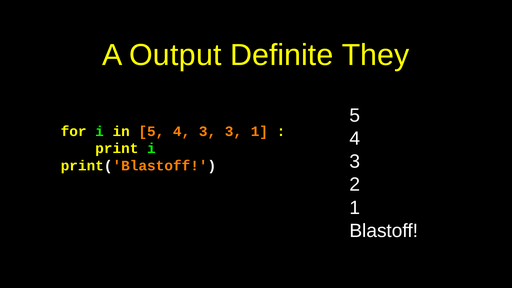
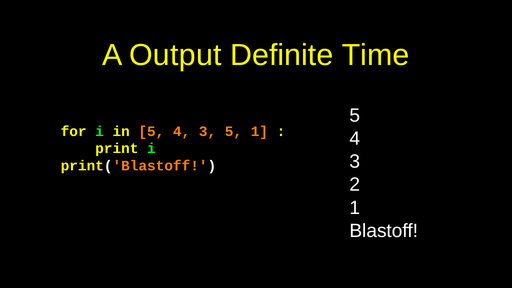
They: They -> Time (375, 55)
3 3: 3 -> 5 (233, 131)
